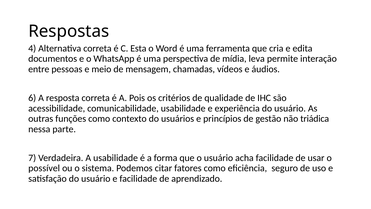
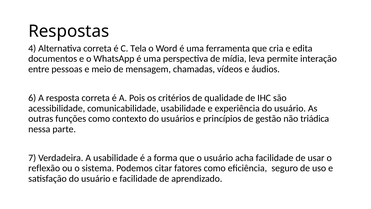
Esta: Esta -> Tela (138, 48)
possível: possível -> reflexão (44, 168)
